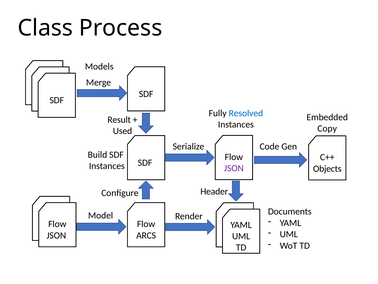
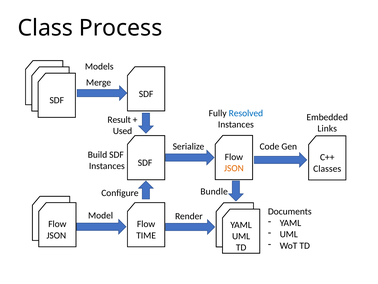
Copy: Copy -> Links (327, 128)
JSON colour: purple -> orange (234, 168)
Objects: Objects -> Classes (327, 168)
Header: Header -> Bundle (214, 191)
ARCS: ARCS -> TIME (146, 235)
